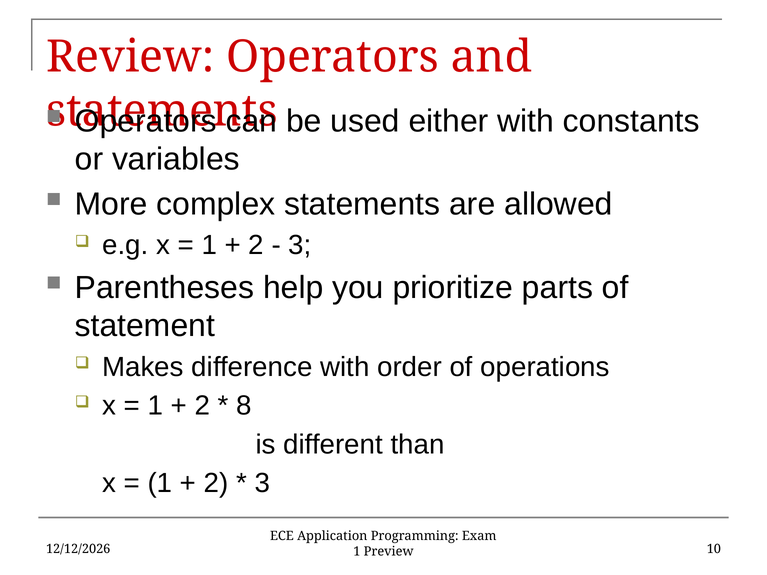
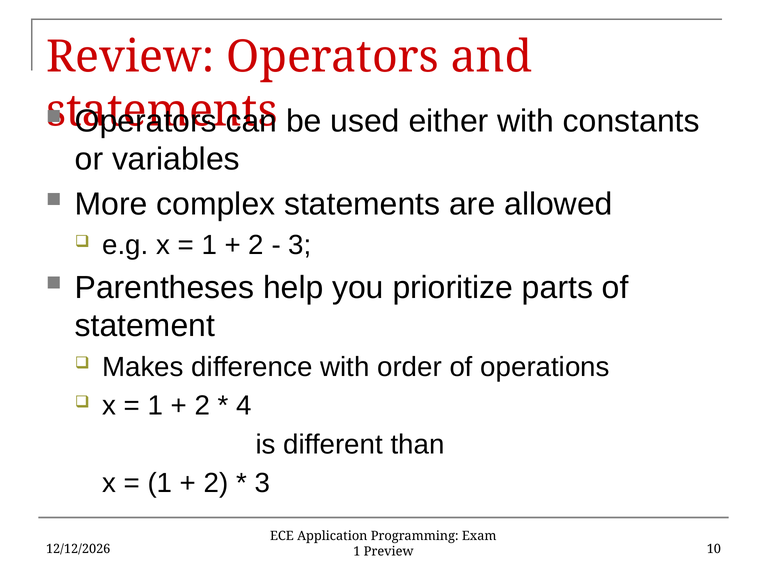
8: 8 -> 4 (244, 406)
